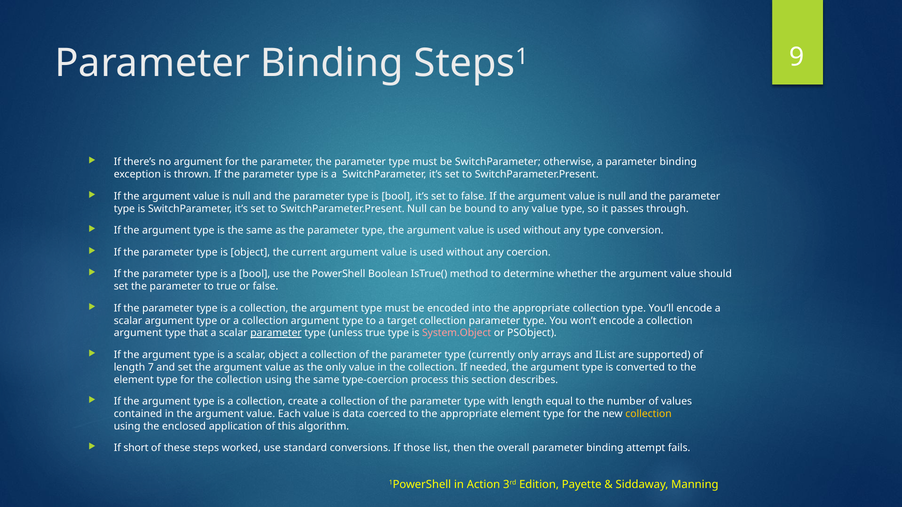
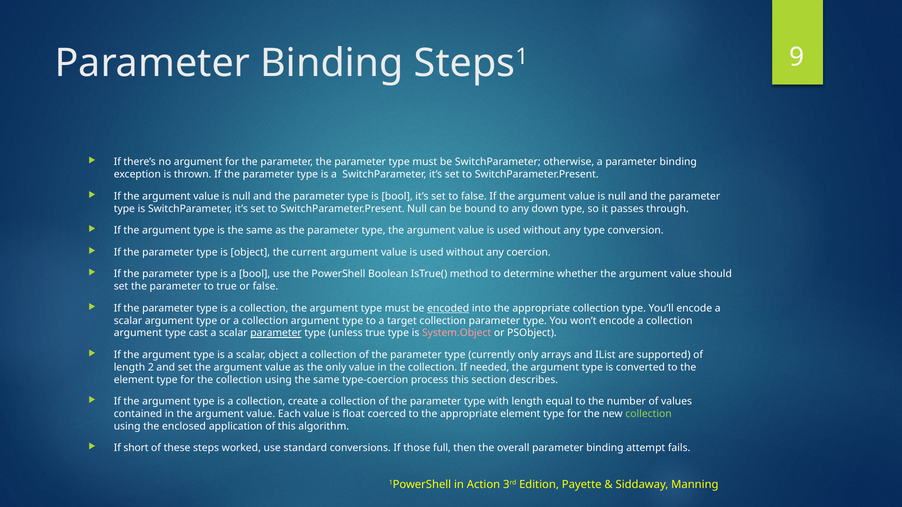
any value: value -> down (545, 209)
encoded underline: none -> present (448, 308)
that: that -> cast (198, 333)
7: 7 -> 2 (151, 368)
data: data -> float (354, 414)
collection colour: yellow -> light green (649, 414)
list: list -> full (442, 448)
